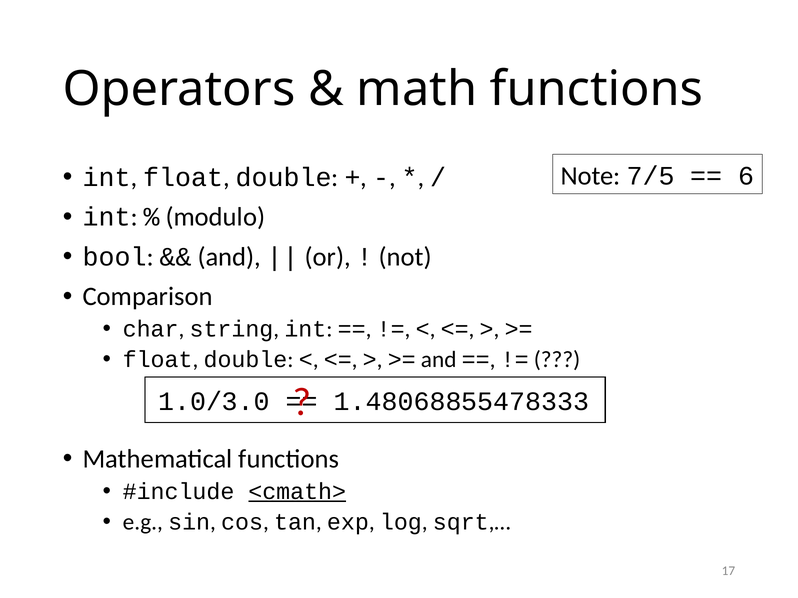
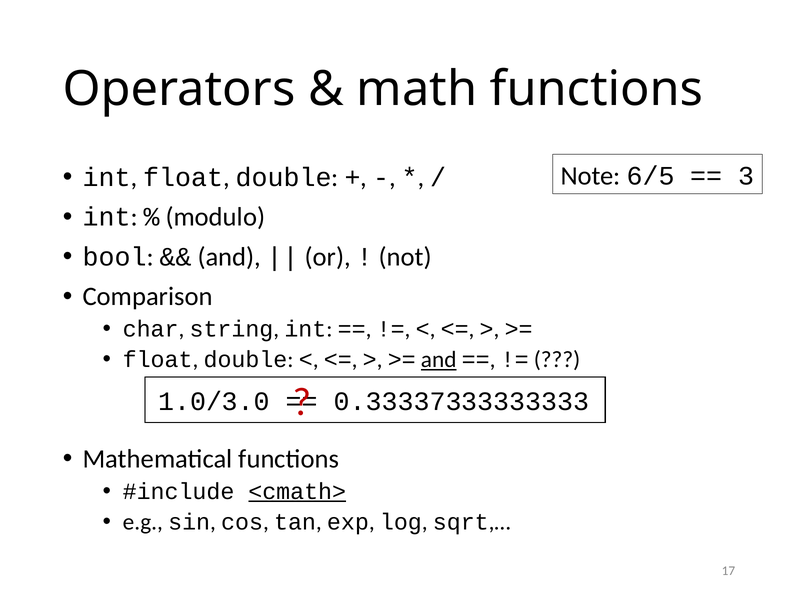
7/5: 7/5 -> 6/5 (651, 176)
6: 6 -> 3 (746, 176)
and underline: none -> present (439, 360)
1.48068855478333: 1.48068855478333 -> 0.33337333333333 (461, 402)
